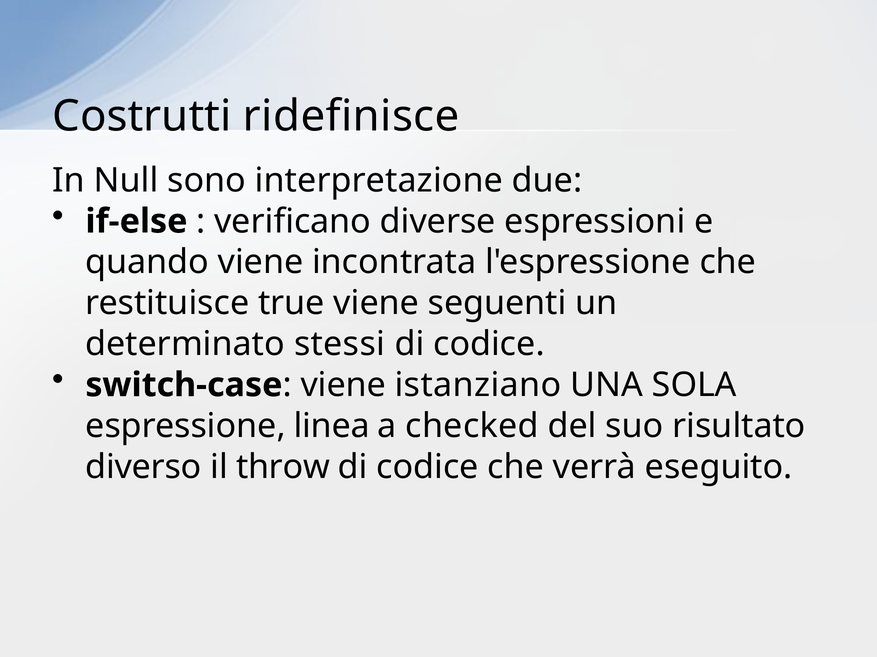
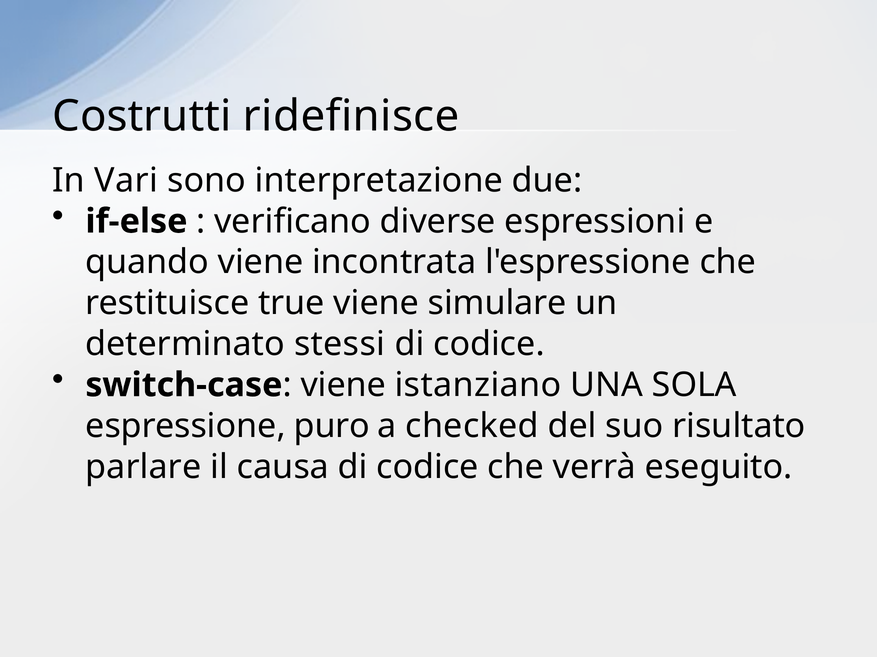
Null: Null -> Vari (126, 181)
seguenti: seguenti -> simulare (497, 303)
linea: linea -> puro (332, 426)
diverso: diverso -> parlare (143, 467)
throw: throw -> causa (283, 467)
